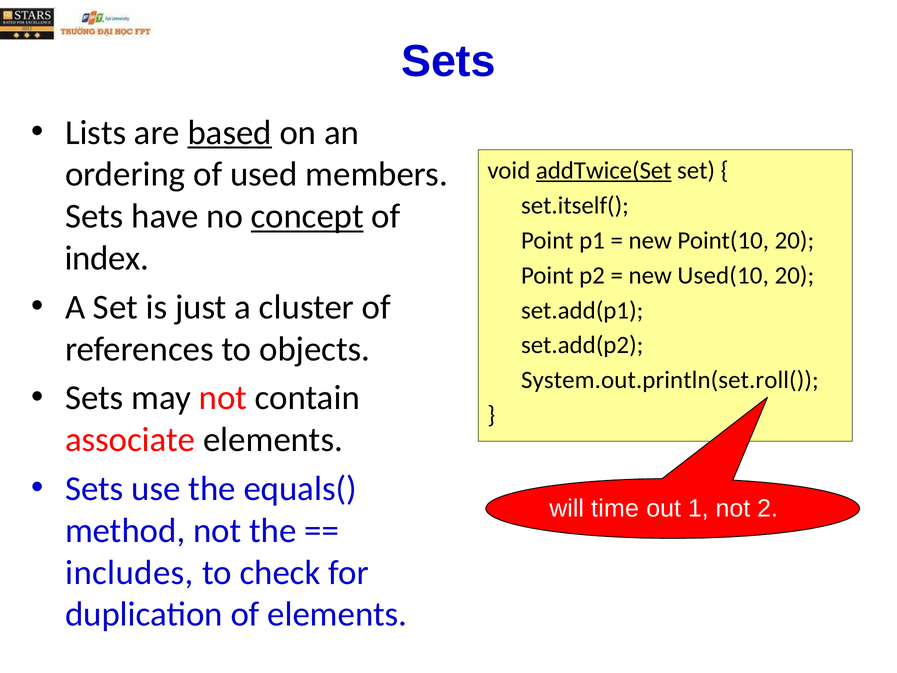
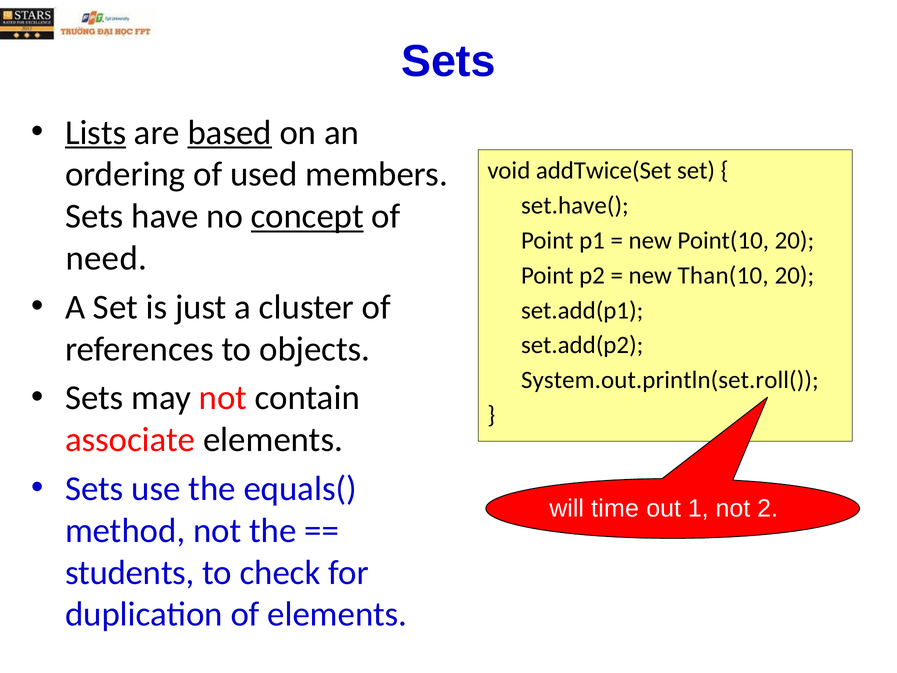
Lists underline: none -> present (96, 133)
addTwice(Set underline: present -> none (604, 171)
set.itself(: set.itself( -> set.have( (575, 206)
index: index -> need (106, 258)
Used(10: Used(10 -> Than(10 (723, 275)
includes: includes -> students (130, 572)
